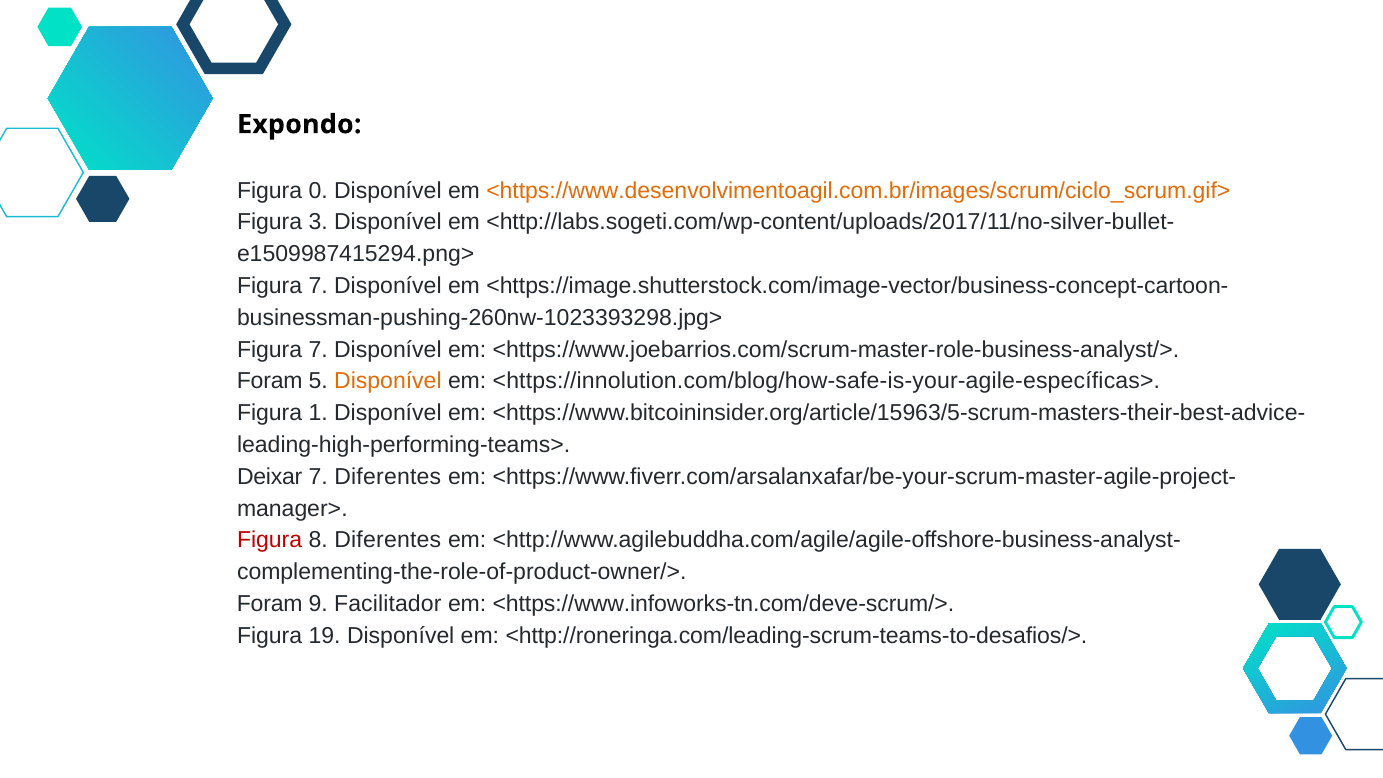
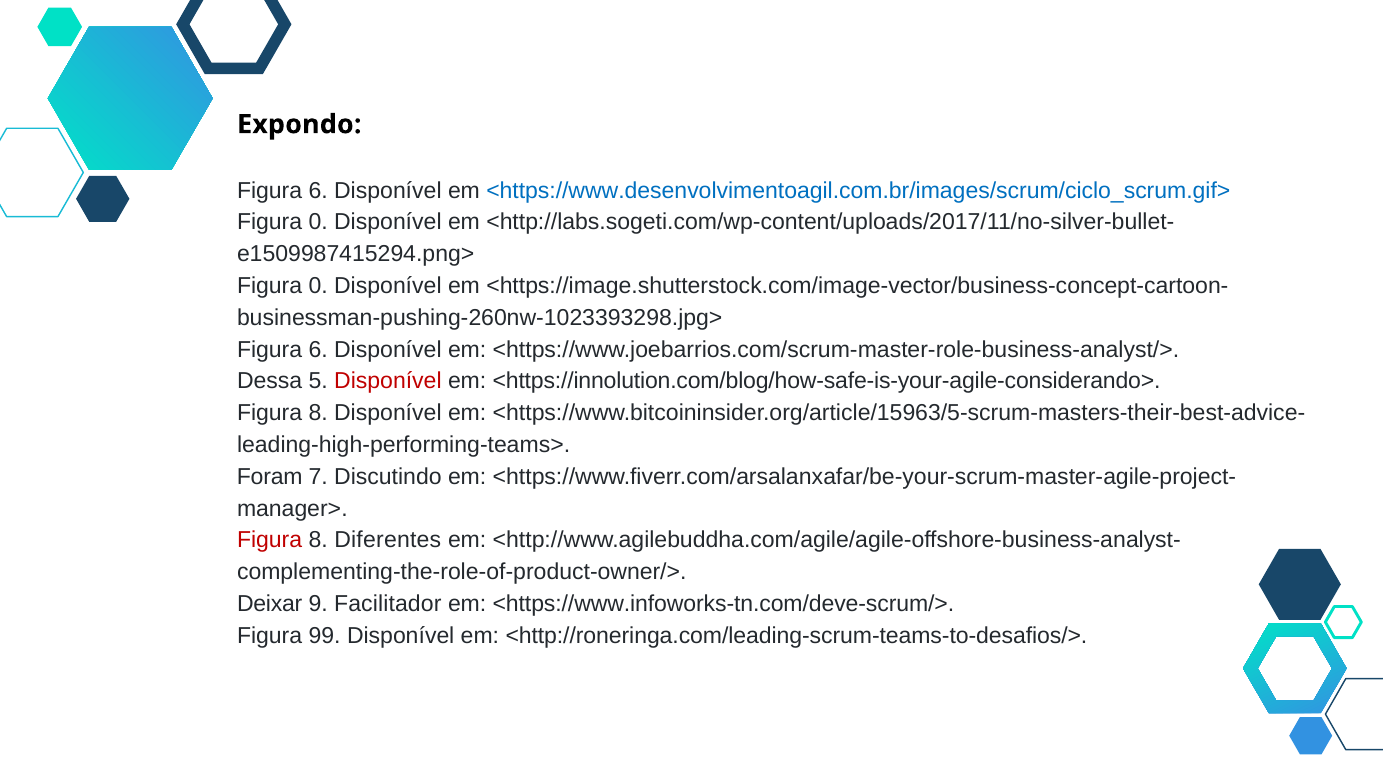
0: 0 -> 6 (318, 190)
<https://www.desenvolvimentoagil.com.br/images/scrum/ciclo_scrum.gif> colour: orange -> blue (858, 190)
3: 3 -> 0 (318, 222)
7: 7 -> 0 (318, 286)
7: 7 -> 6 (318, 349)
Foram: Foram -> Dessa (270, 381)
Disponível colour: orange -> red (388, 381)
<https://innolution.com/blog/how-safe-is-your-agile-específicas>: <https://innolution.com/blog/how-safe-is-your-agile-específicas> -> <https://innolution.com/blog/how-safe-is-your-agile-considerando> (827, 381)
1: 1 -> 8 (318, 413)
Deixar: Deixar -> Foram (270, 477)
7 Diferentes: Diferentes -> Discutindo (388, 477)
Foram: Foram -> Deixar (270, 604)
19: 19 -> 99 (325, 636)
